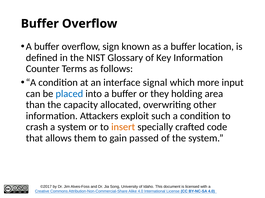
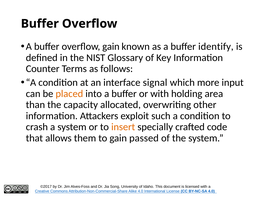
overflow sign: sign -> gain (111, 47)
location: location -> identify (216, 47)
placed colour: blue -> orange (69, 94)
or they: they -> with (160, 94)
